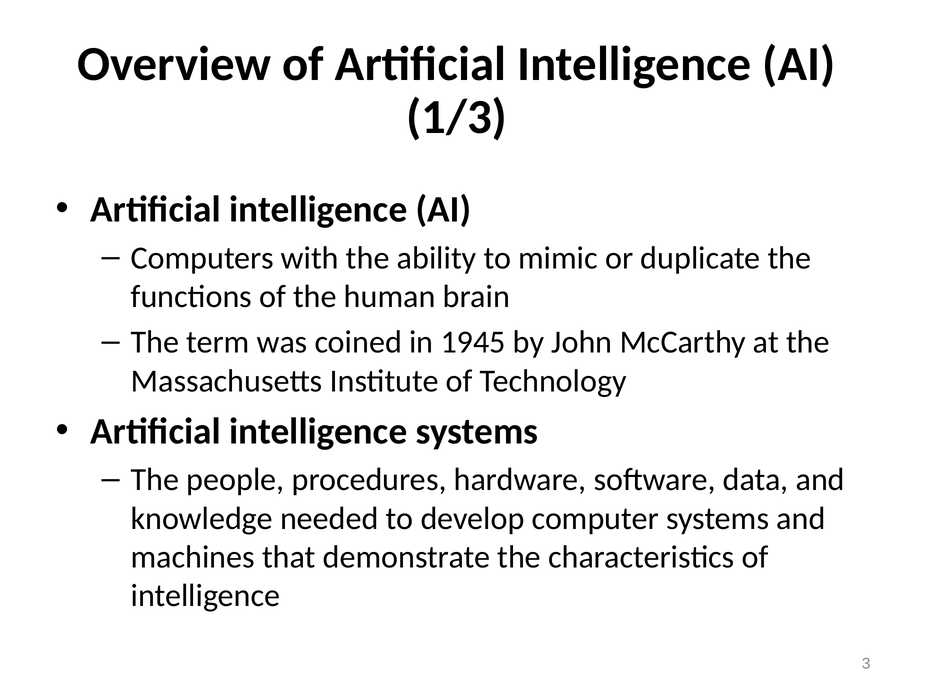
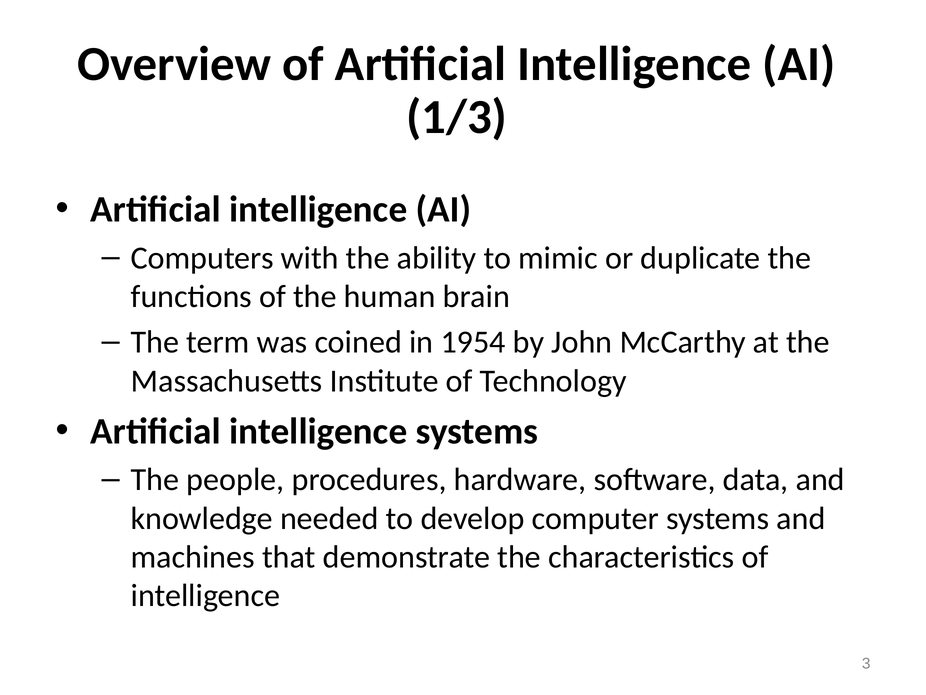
1945: 1945 -> 1954 (473, 342)
